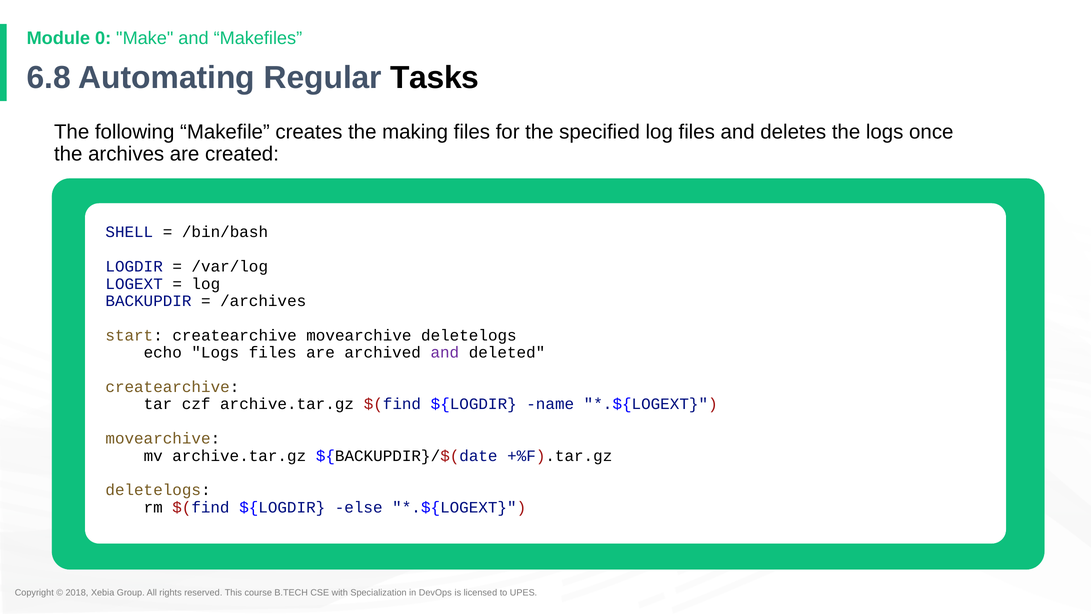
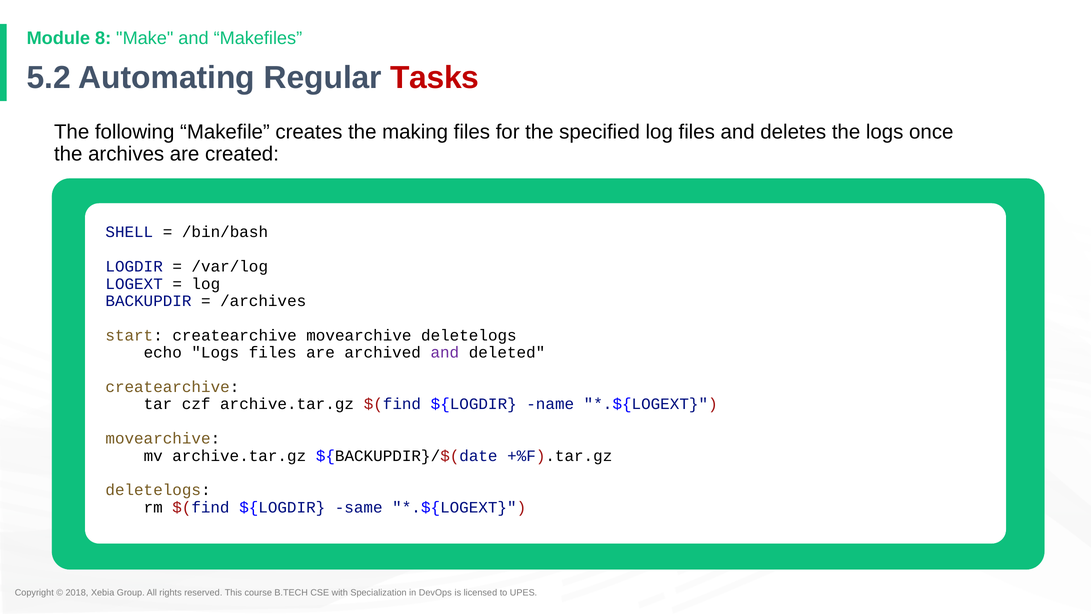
0: 0 -> 8 (103, 38)
6.8: 6.8 -> 5.2 (49, 78)
Tasks colour: black -> red (435, 78)
else: else -> same (359, 507)
